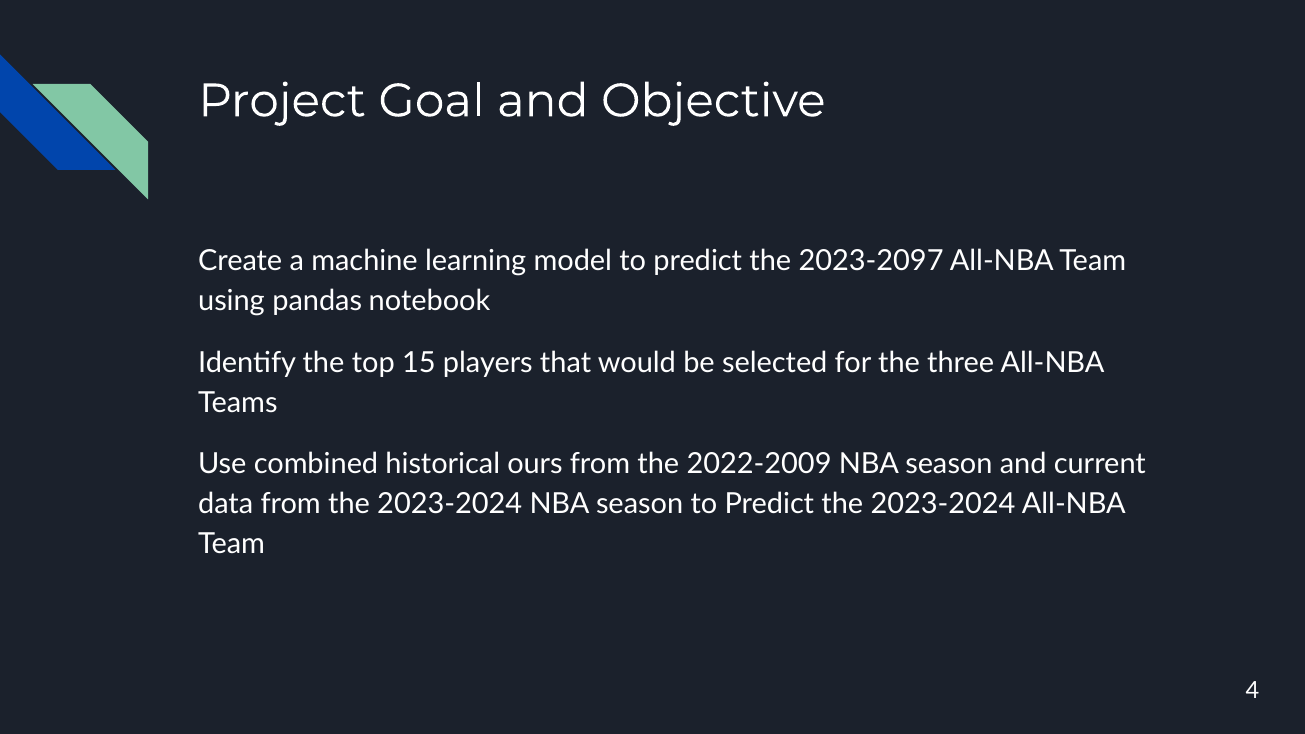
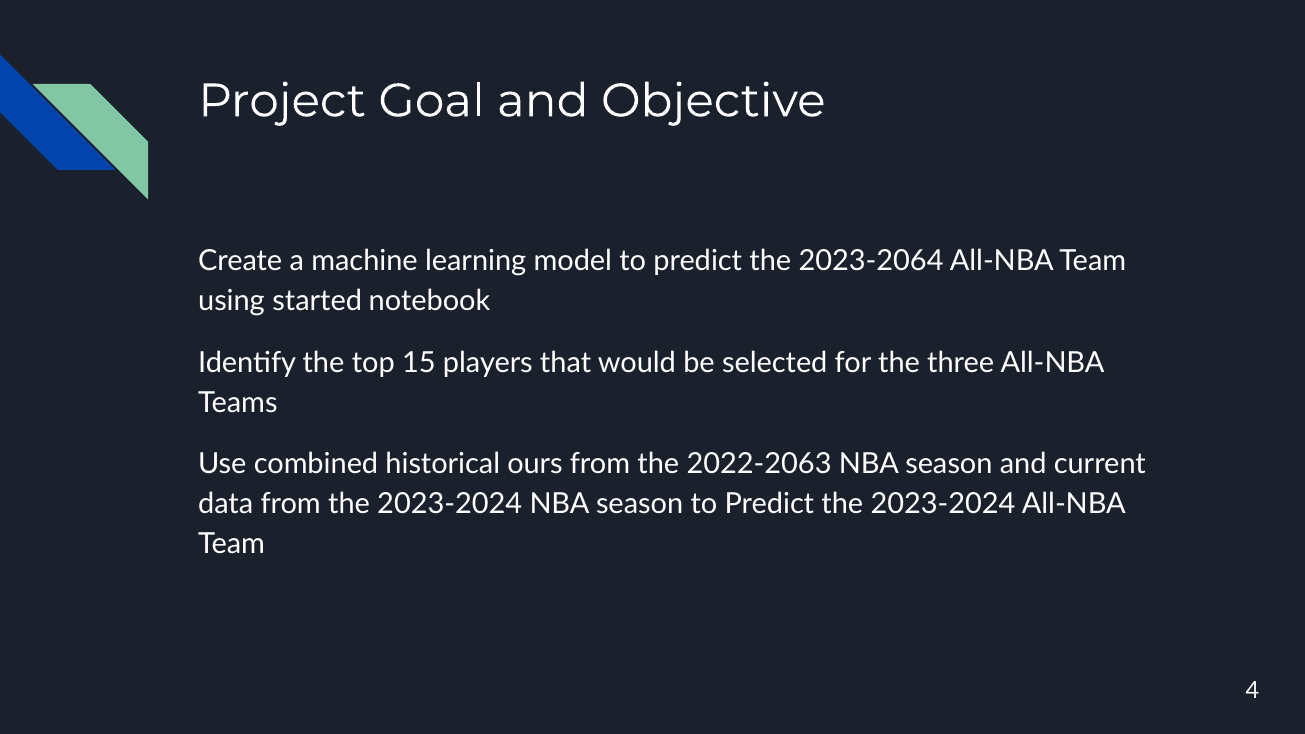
2023-2097: 2023-2097 -> 2023-2064 (871, 261)
pandas: pandas -> started (317, 301)
2022-2009: 2022-2009 -> 2022-2063 (759, 464)
